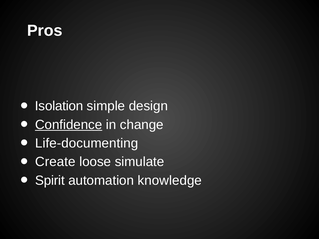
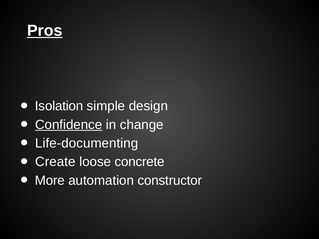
Pros underline: none -> present (45, 31)
simulate: simulate -> concrete (140, 162)
Spirit: Spirit -> More (50, 181)
knowledge: knowledge -> constructor (170, 181)
